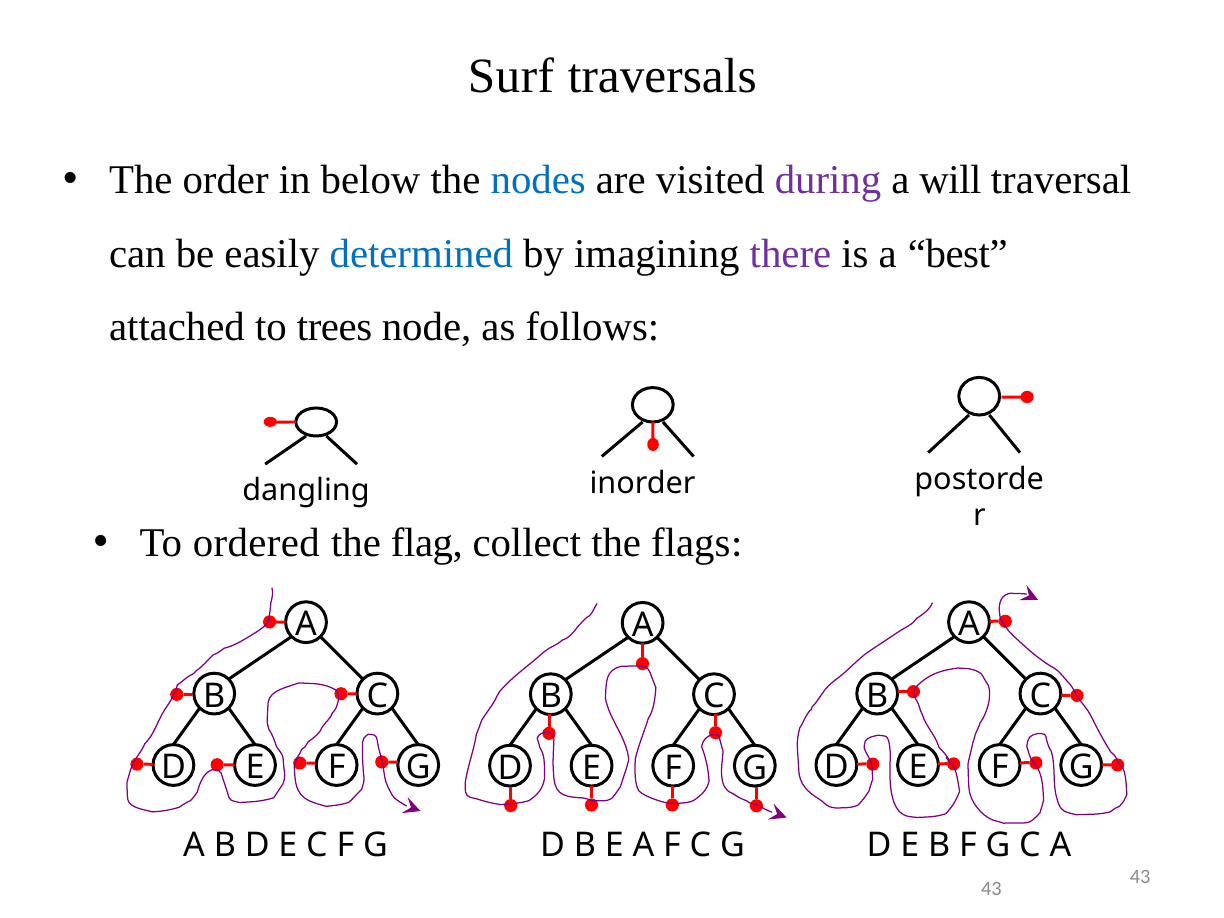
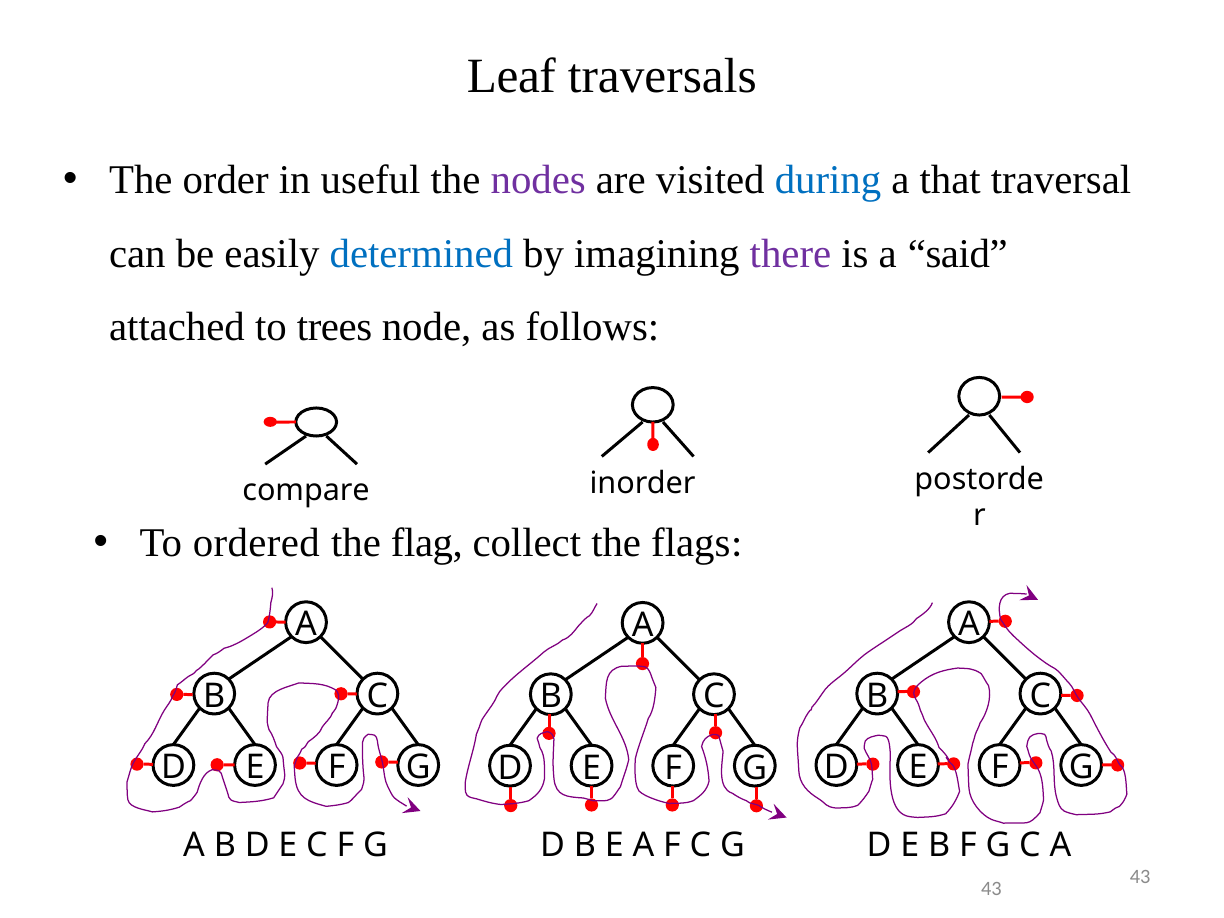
Surf: Surf -> Leaf (511, 76)
below: below -> useful (371, 180)
nodes colour: blue -> purple (538, 180)
during colour: purple -> blue (828, 180)
will: will -> that (950, 180)
best: best -> said (958, 254)
dangling: dangling -> compare (306, 491)
